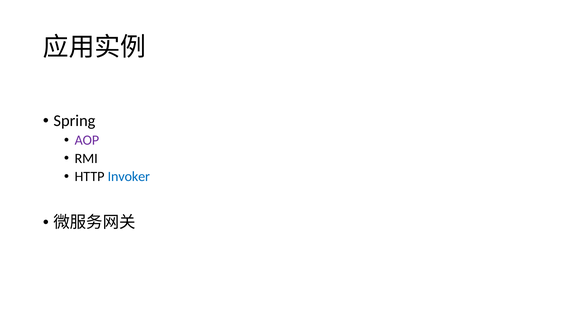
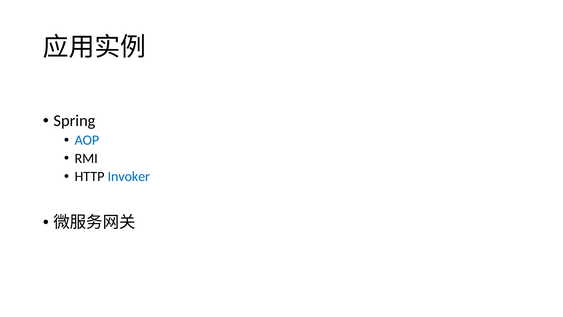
AOP colour: purple -> blue (87, 140)
